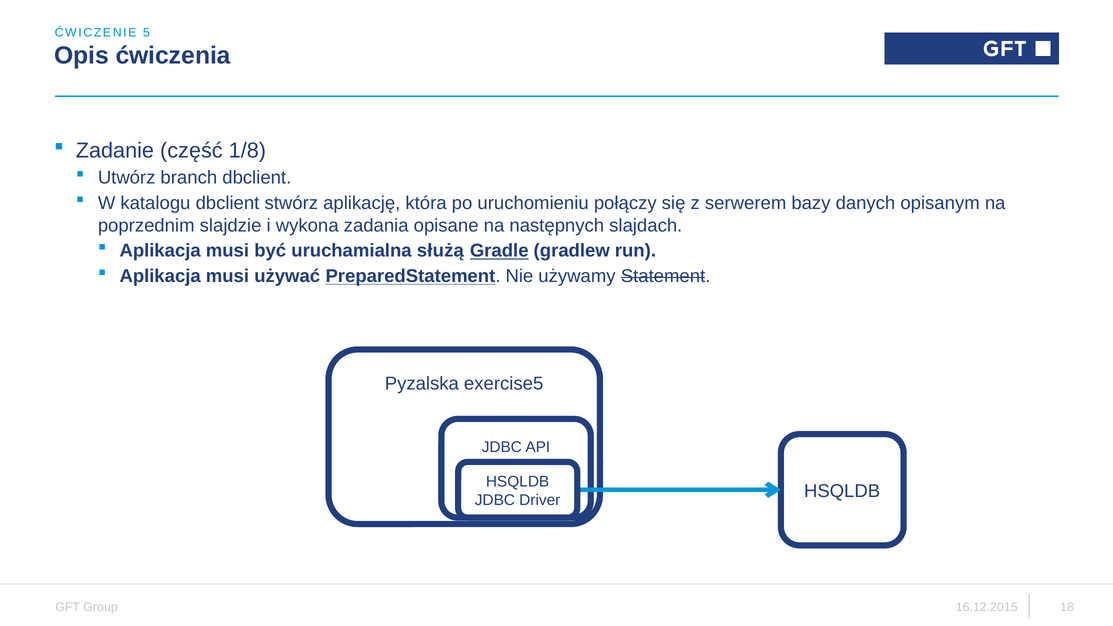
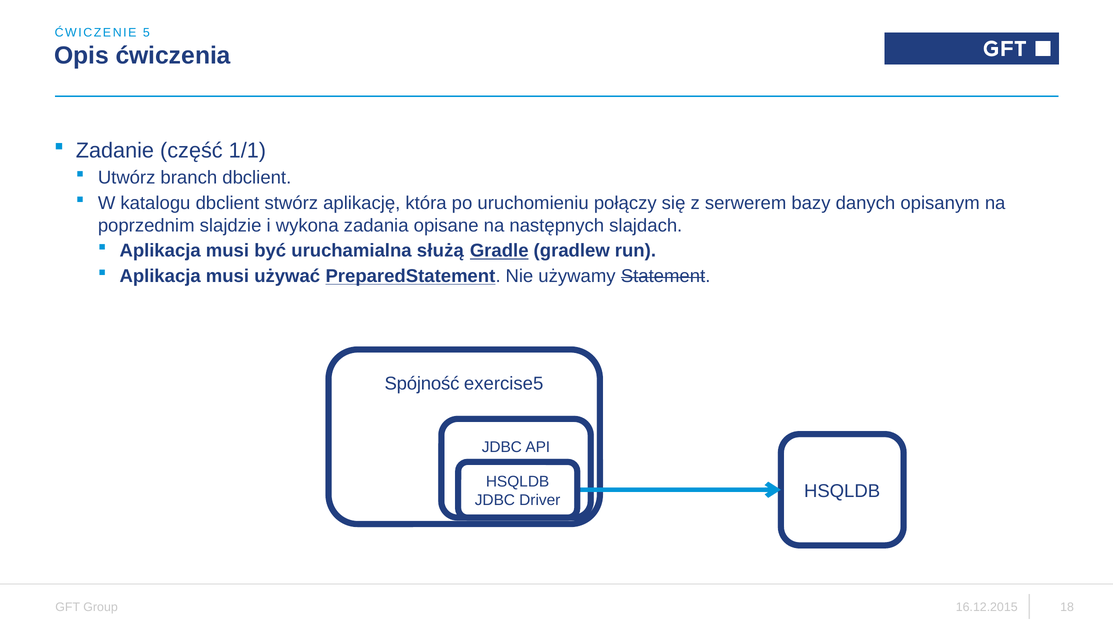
1/8: 1/8 -> 1/1 (247, 151)
Pyzalska: Pyzalska -> Spójność (422, 384)
